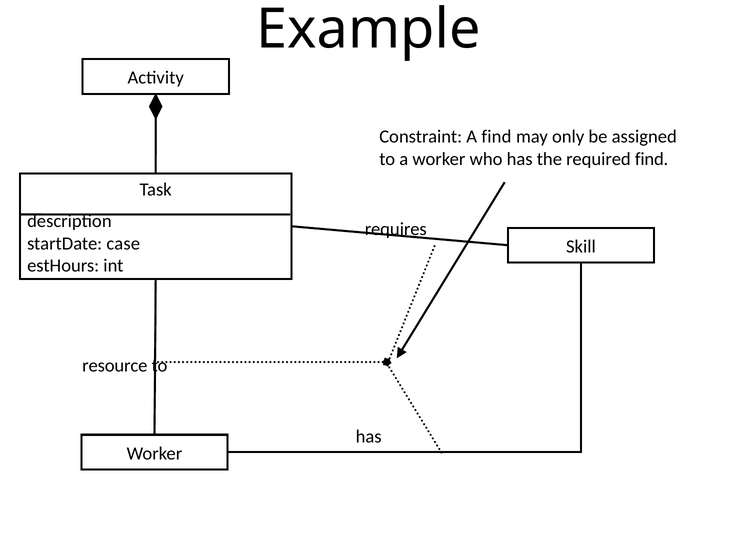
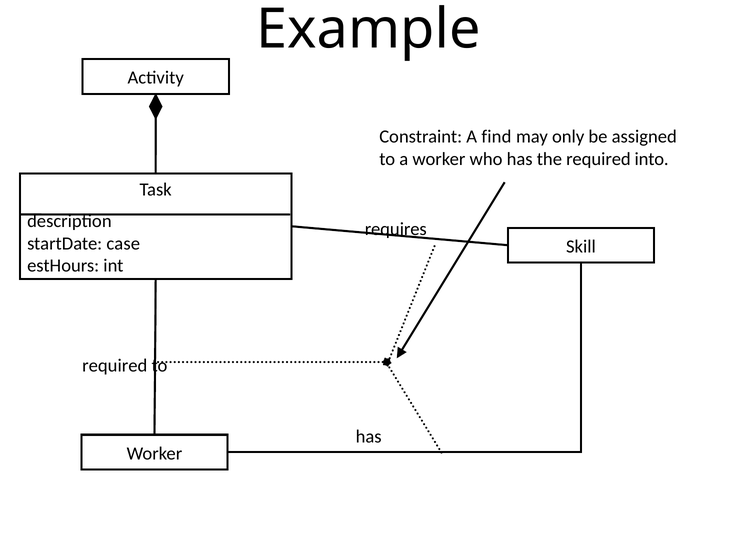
required find: find -> into (652, 159)
resource: resource -> required (115, 365)
